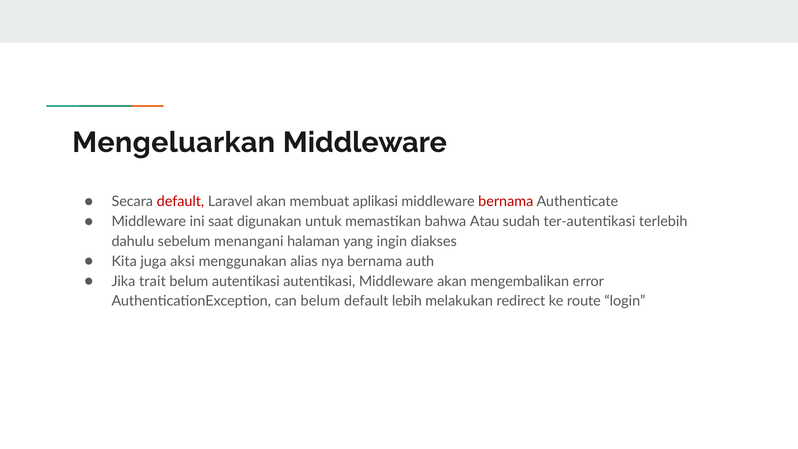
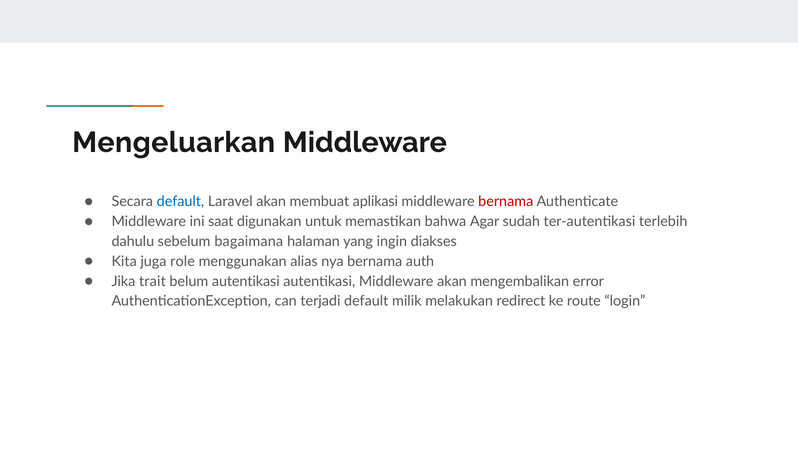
default colour: red -> blue (180, 202)
Atau: Atau -> Agar (485, 222)
menangani: menangani -> bagaimana (249, 241)
aksi: aksi -> role (183, 261)
can belum: belum -> terjadi (320, 301)
lebih: lebih -> milik (407, 301)
